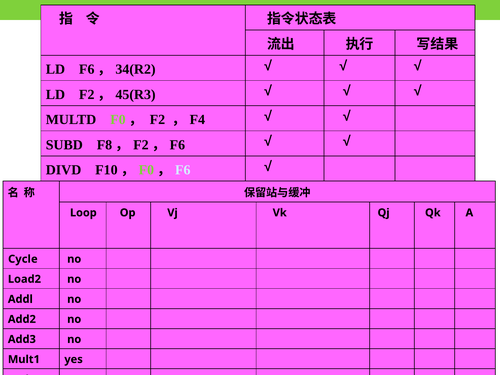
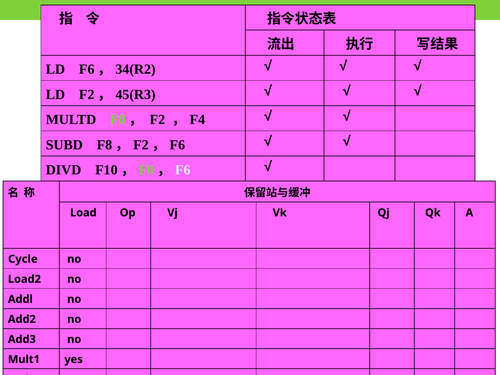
Loop: Loop -> Load (83, 213)
